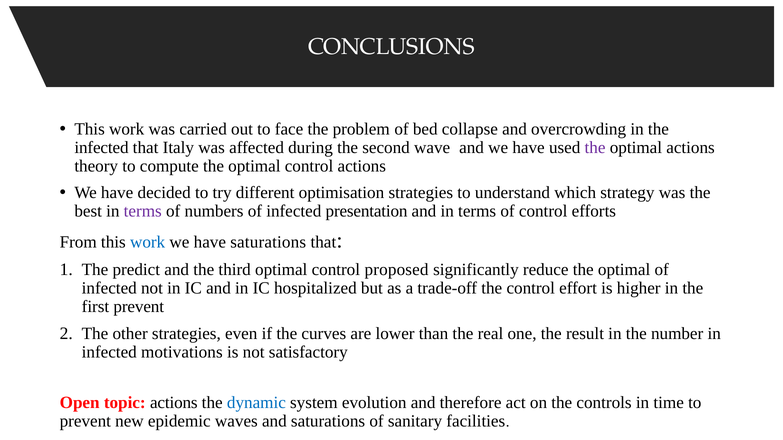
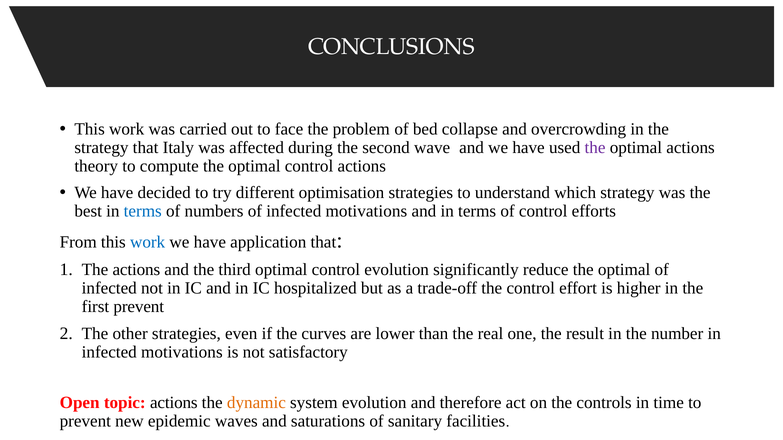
infected: infected -> strategy (101, 148)
terms colour: purple -> blue (143, 211)
of infected presentation: presentation -> motivations (366, 211)
have saturations: saturations -> application (268, 242)
The predict: predict -> actions (136, 270)
control proposed: proposed -> evolution (397, 270)
dynamic colour: blue -> orange (256, 403)
